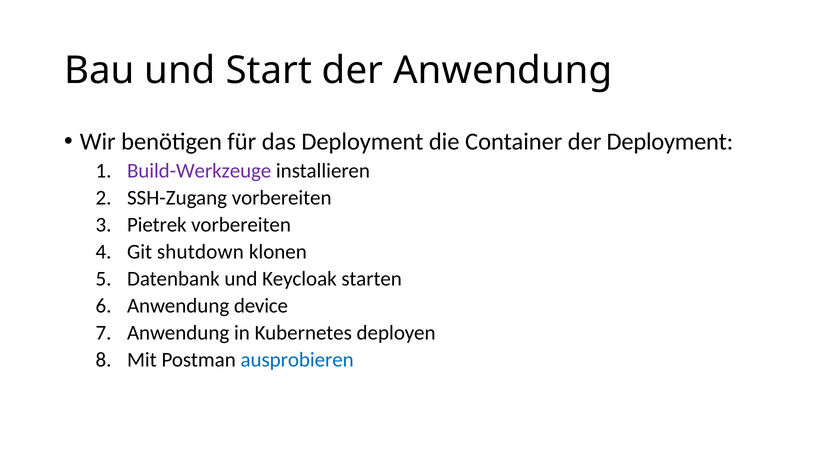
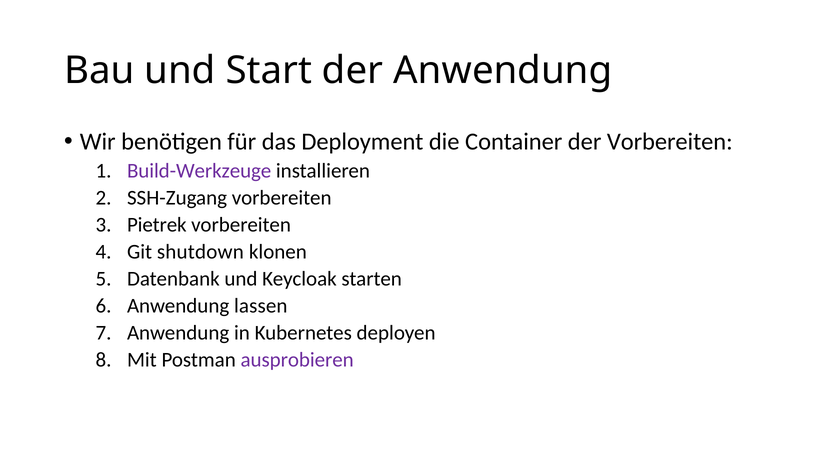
der Deployment: Deployment -> Vorbereiten (670, 142)
device: device -> lassen (261, 306)
ausprobieren colour: blue -> purple (297, 360)
